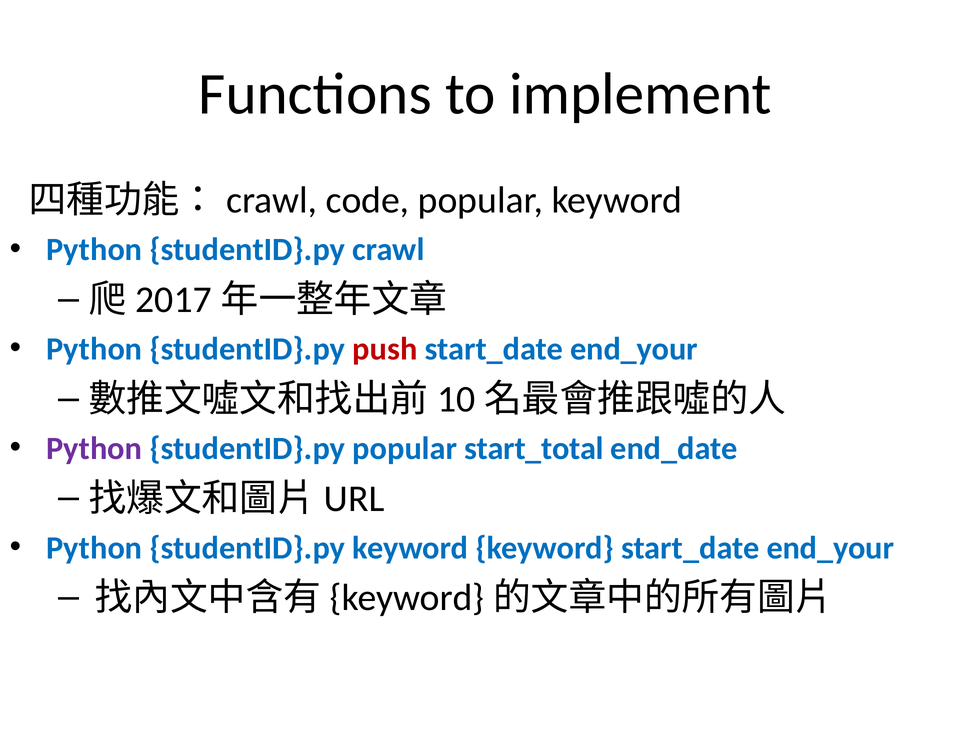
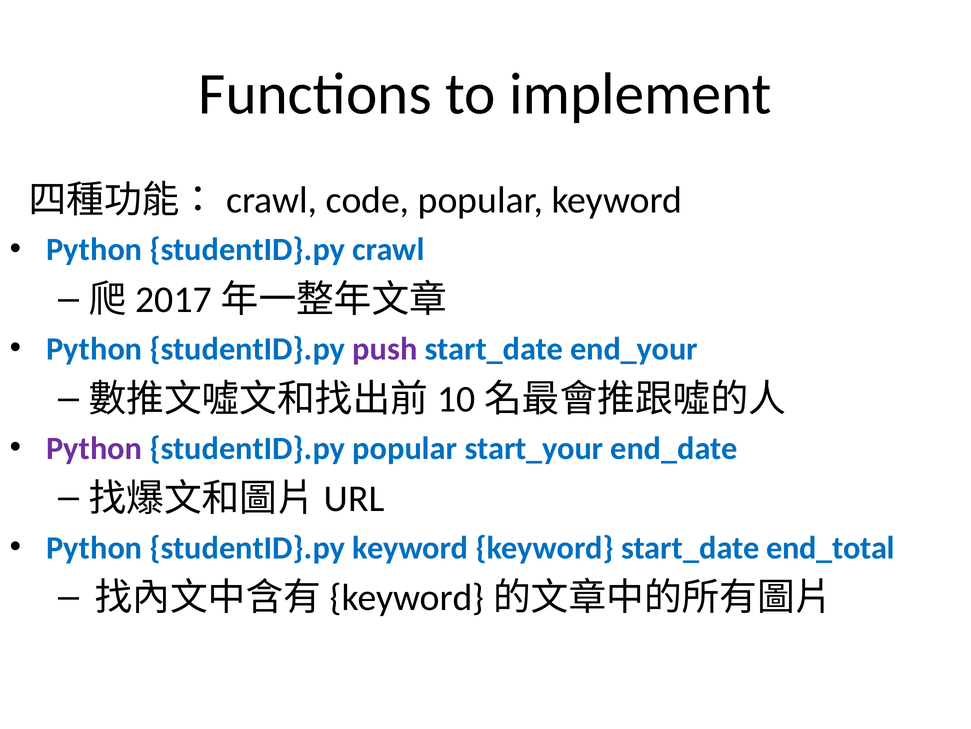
push colour: red -> purple (385, 349)
start_total: start_total -> start_your (534, 448)
keyword start_date end_your: end_your -> end_total (830, 547)
